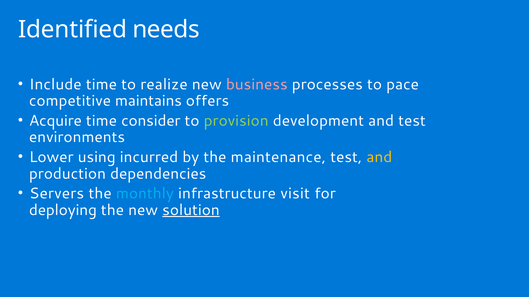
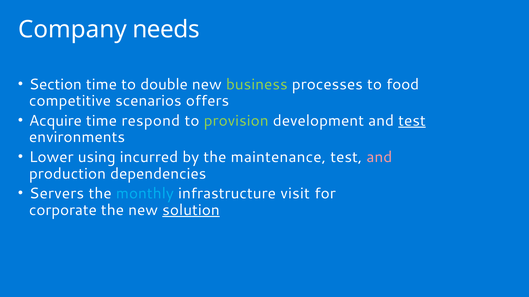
Identified: Identified -> Company (72, 30)
Include: Include -> Section (55, 84)
realize: realize -> double (164, 84)
business colour: pink -> light green (257, 84)
pace: pace -> food (403, 84)
maintains: maintains -> scenarios (148, 101)
consider: consider -> respond (151, 121)
test underline: none -> present (412, 121)
and colour: yellow -> pink (379, 157)
deploying: deploying -> corporate (63, 210)
